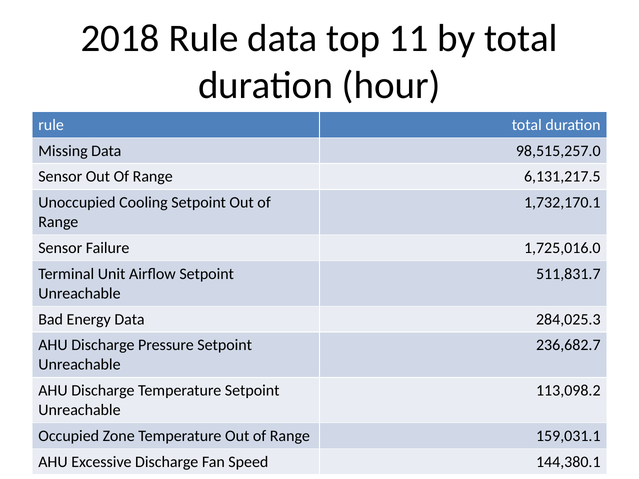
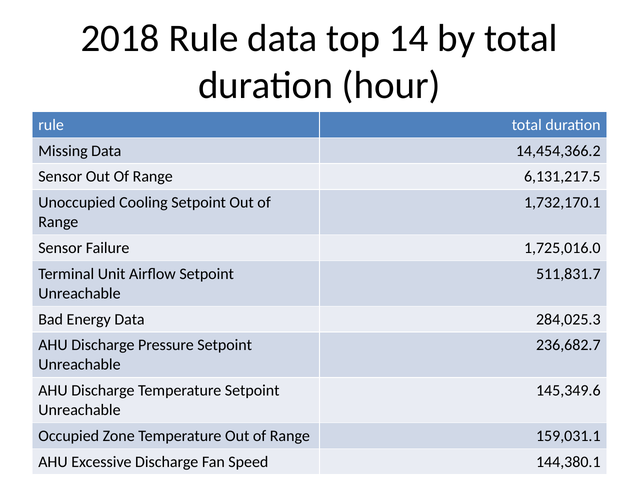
11: 11 -> 14 (409, 38)
98,515,257.0: 98,515,257.0 -> 14,454,366.2 (558, 151)
113,098.2: 113,098.2 -> 145,349.6 (568, 391)
